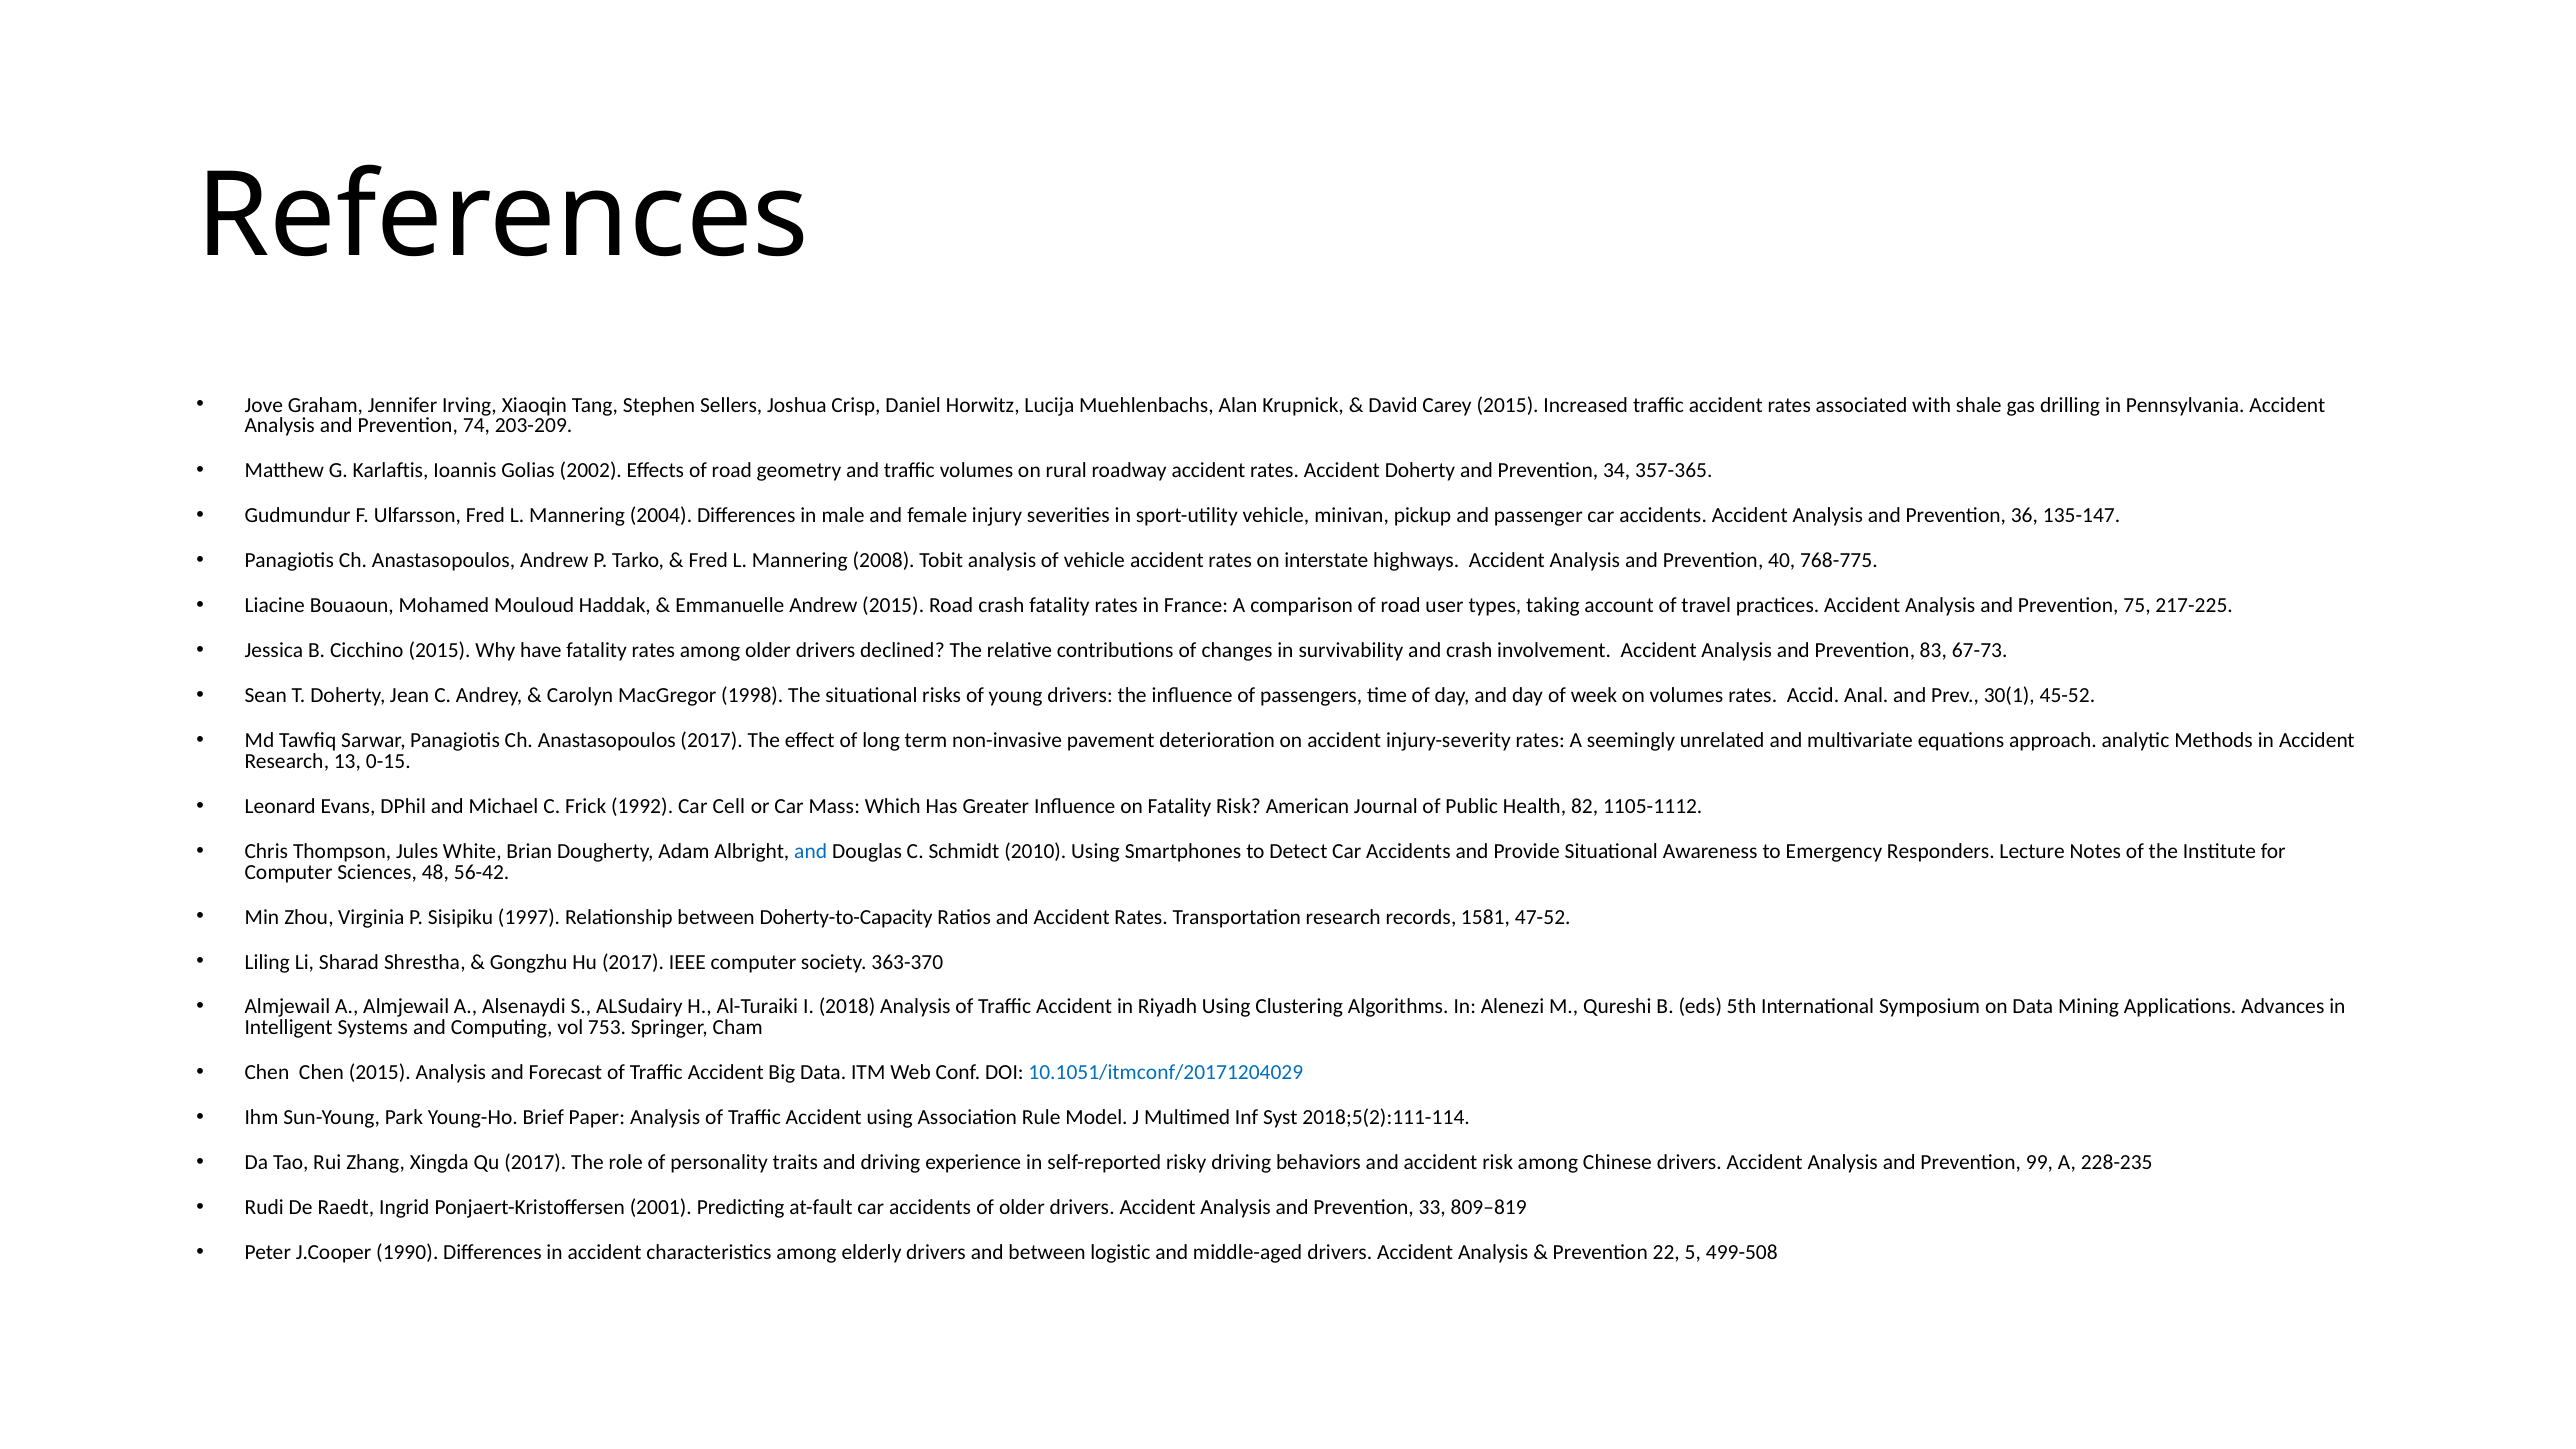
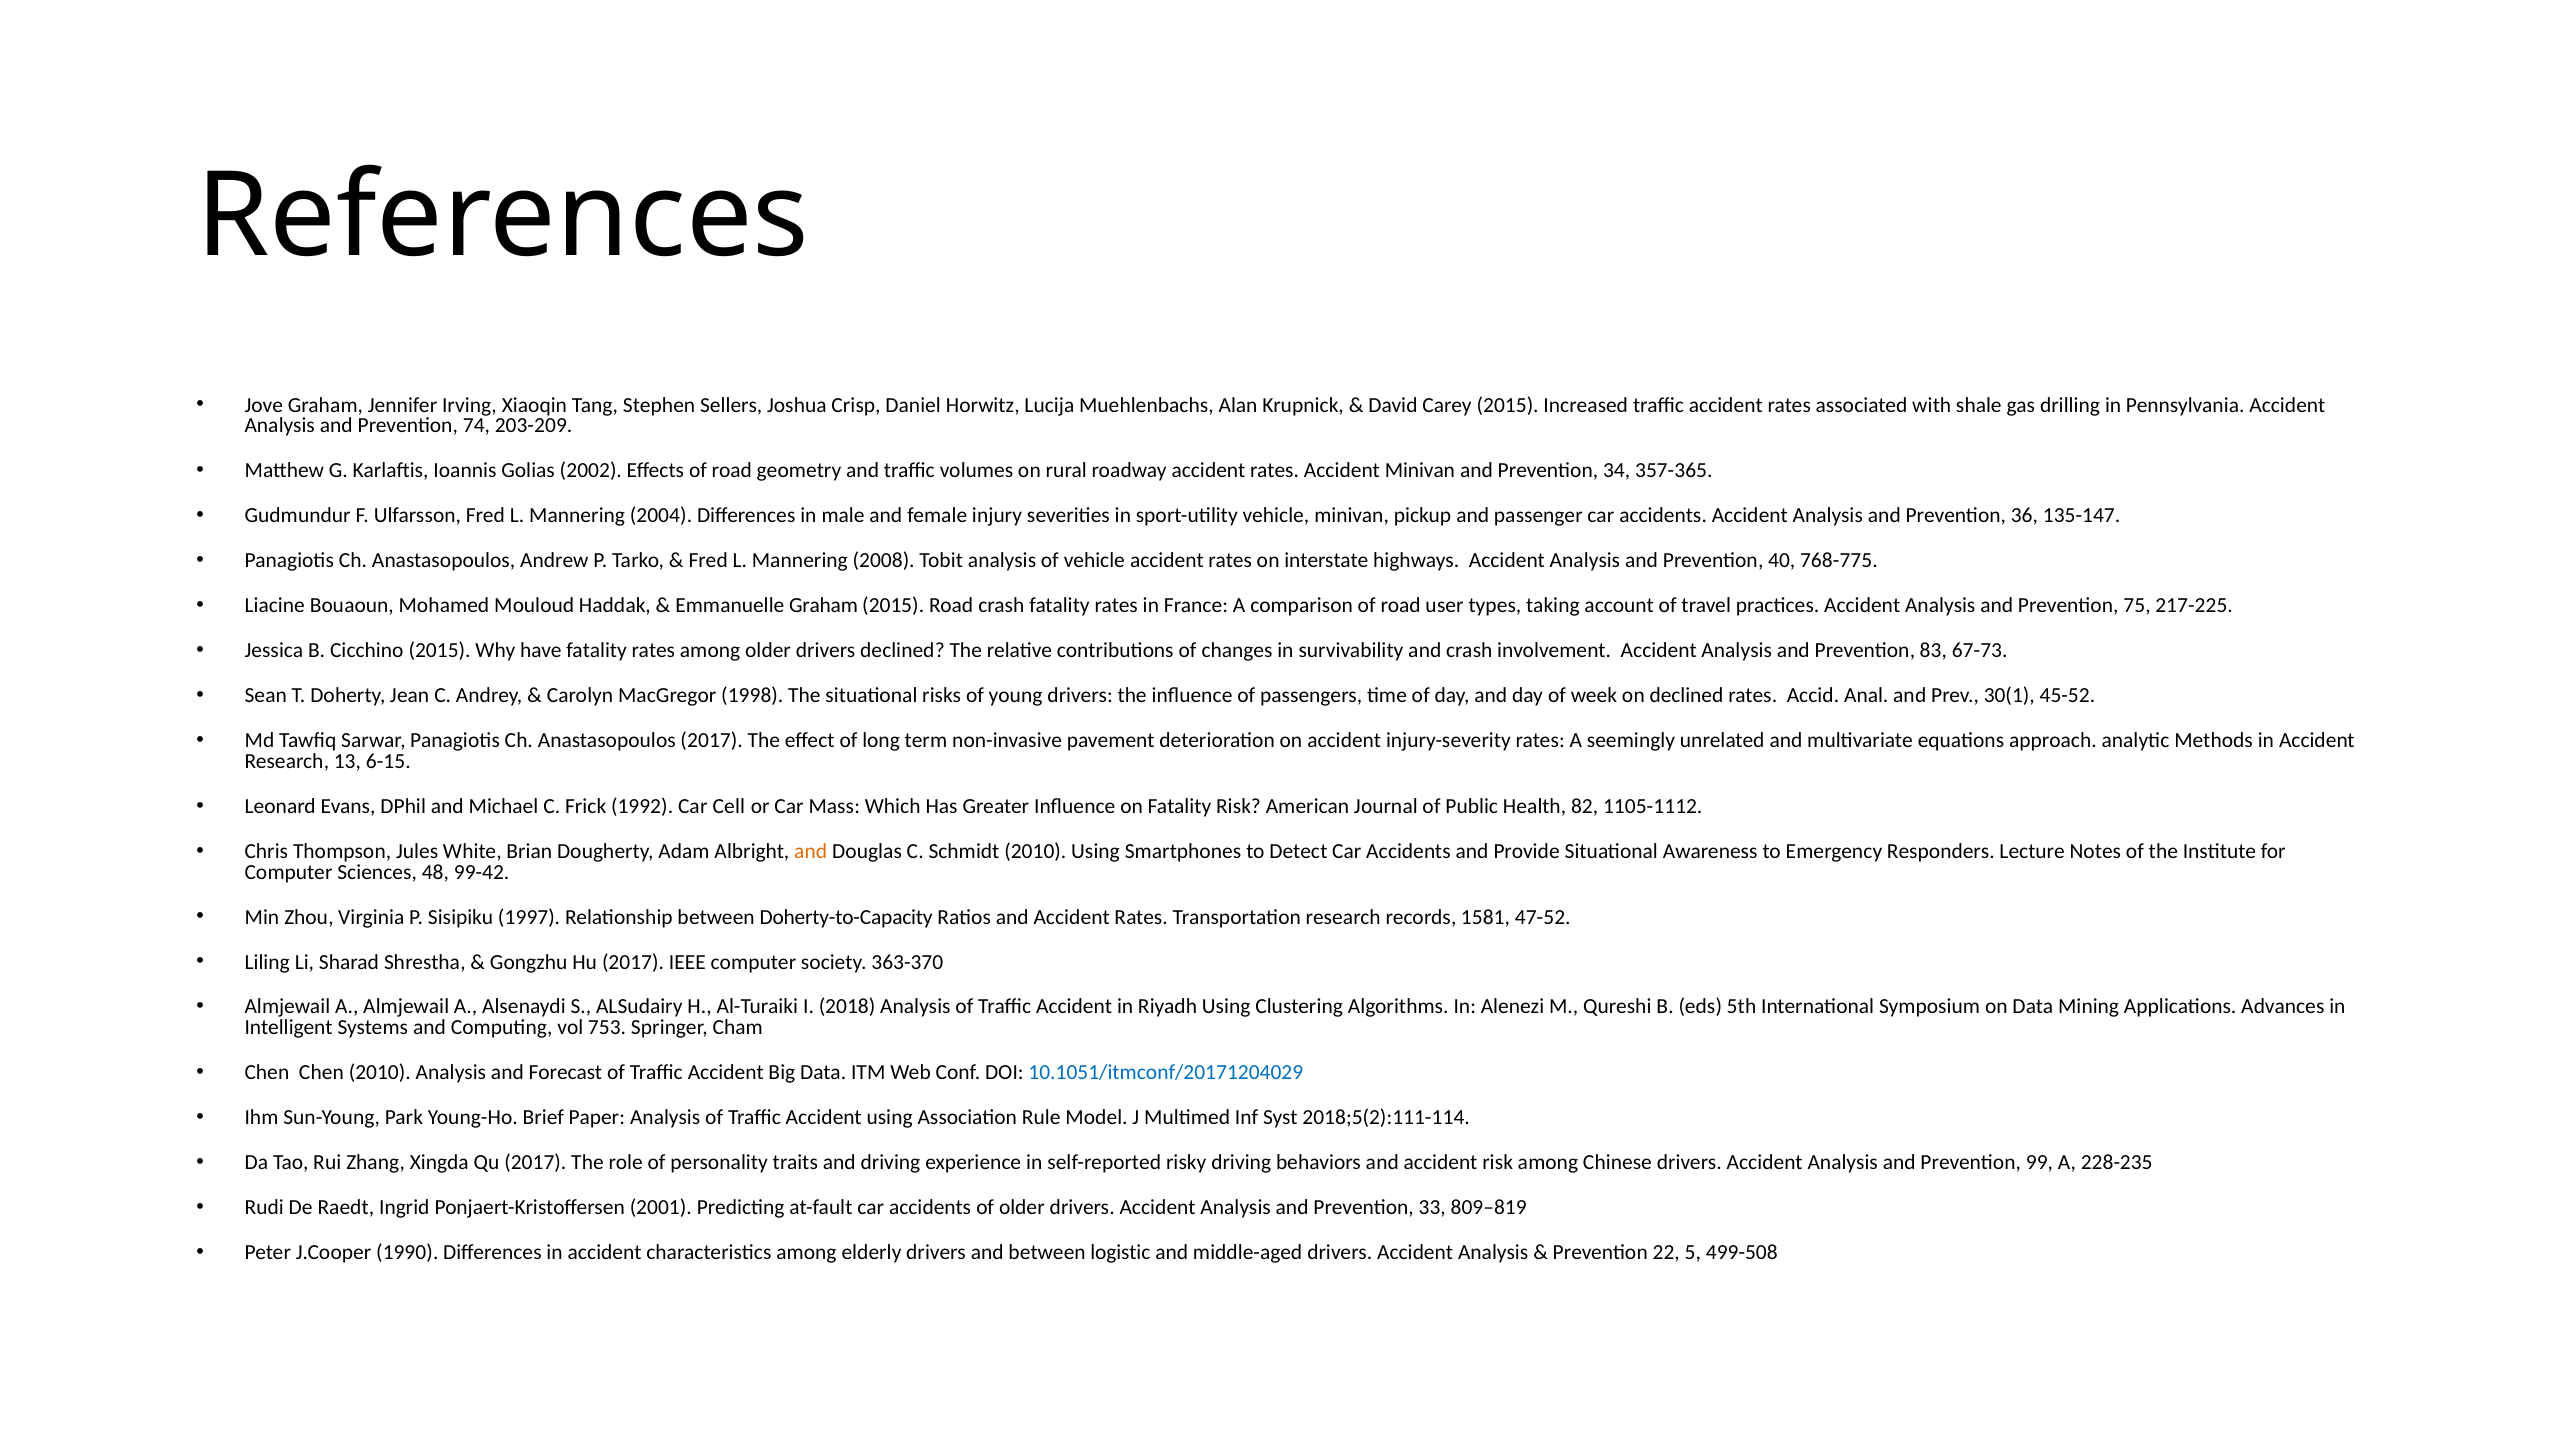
Accident Doherty: Doherty -> Minivan (1420, 471)
Emmanuelle Andrew: Andrew -> Graham (823, 606)
on volumes: volumes -> declined (1686, 696)
0-15: 0-15 -> 6-15 (388, 761)
and colour: blue -> orange (811, 851)
56-42: 56-42 -> 99-42 (482, 872)
Chen 2015: 2015 -> 2010 (380, 1073)
